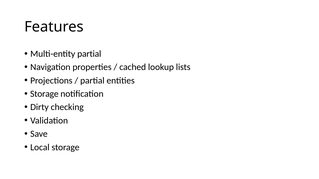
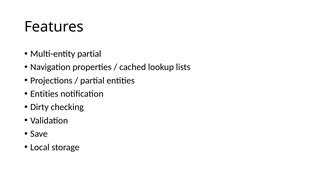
Storage: Storage -> Entities (44, 94)
